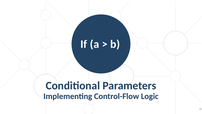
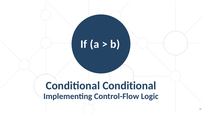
Conditional Parameters: Parameters -> Conditional (129, 85)
